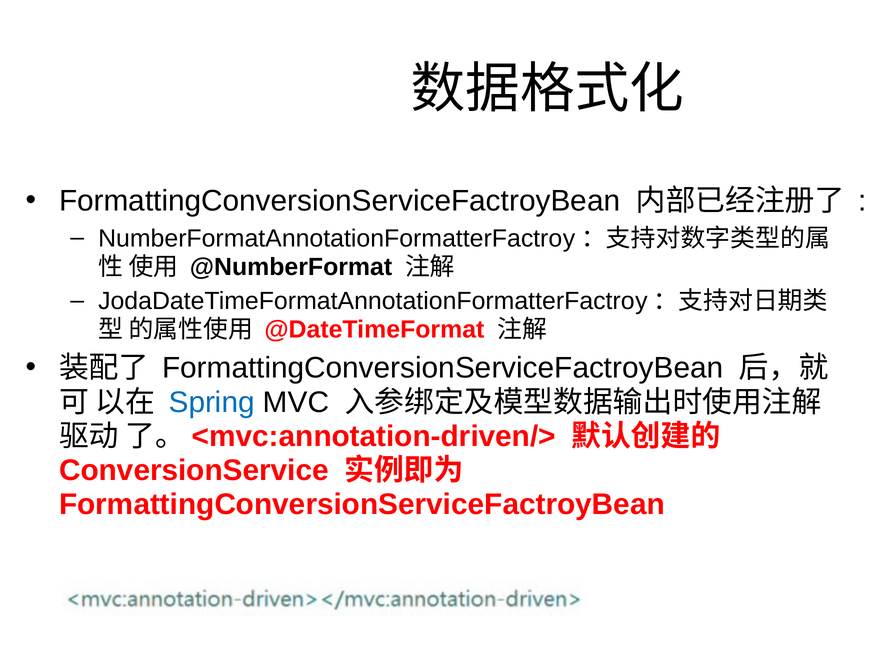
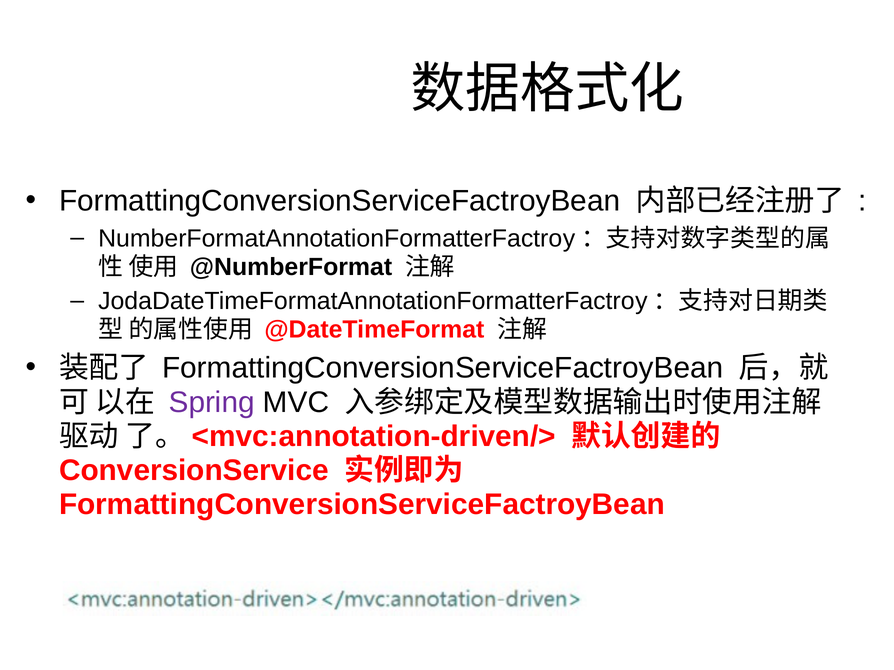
Spring colour: blue -> purple (212, 402)
